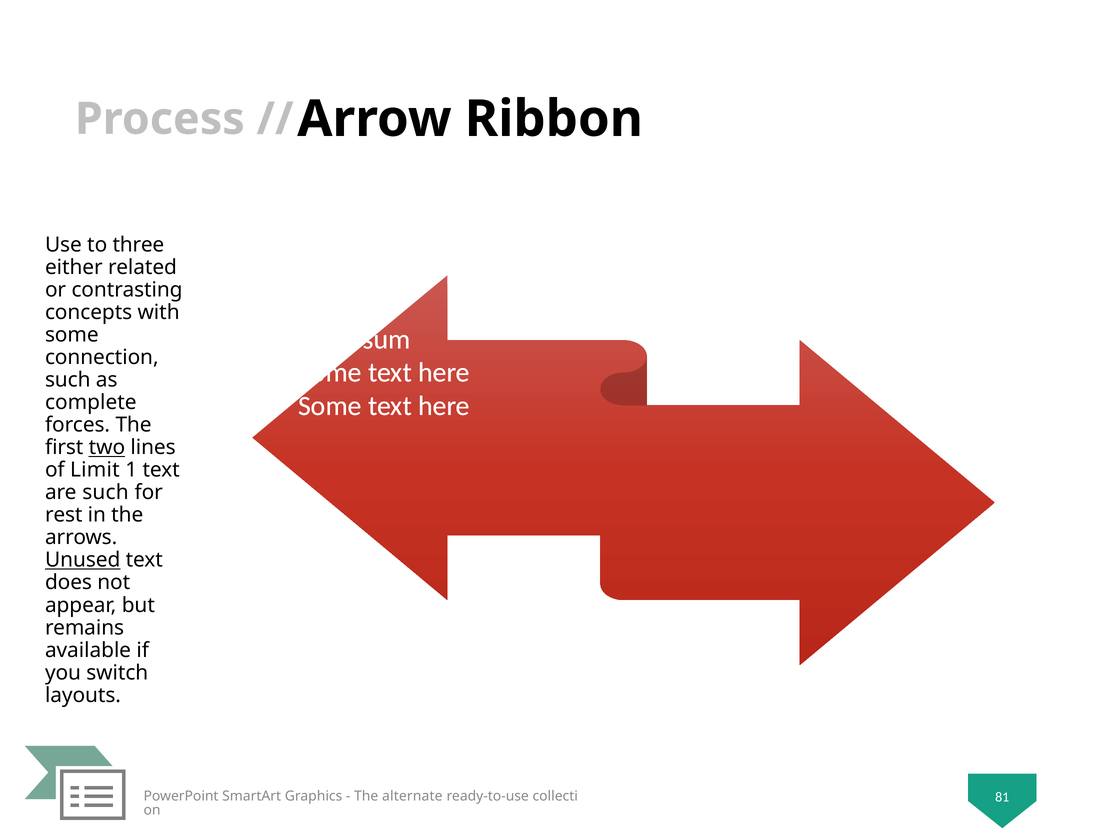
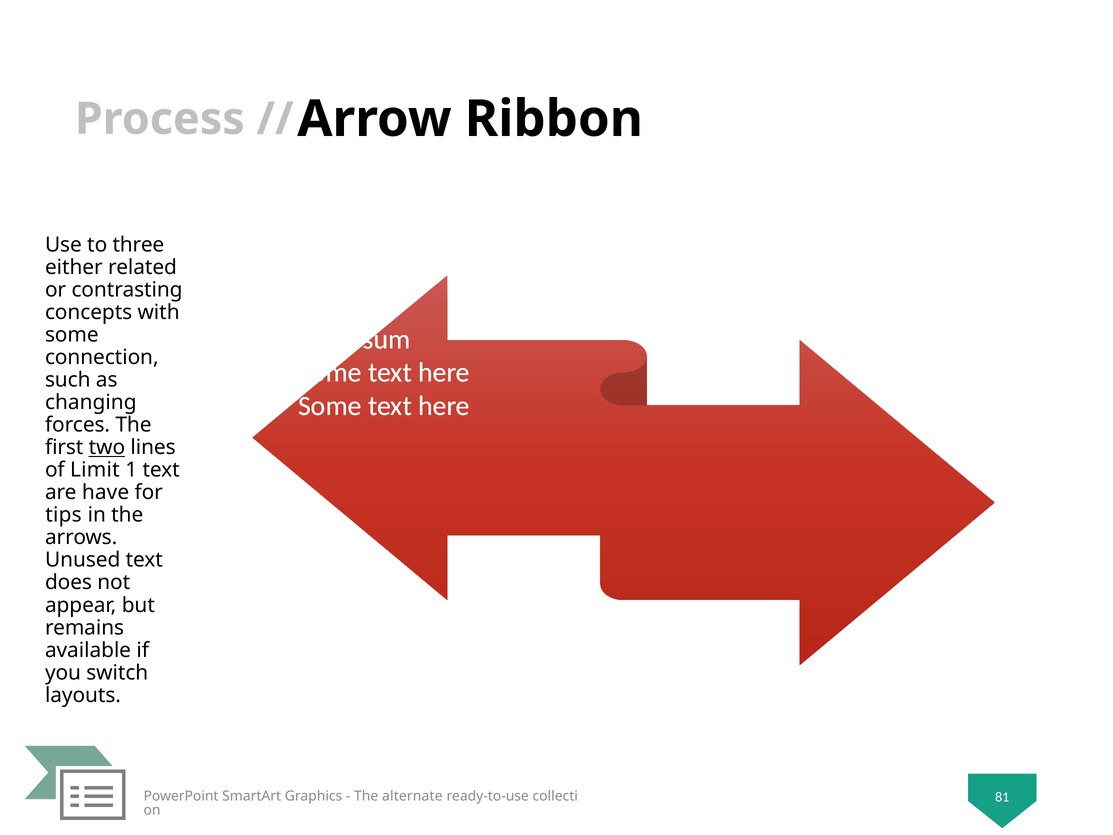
complete: complete -> changing (91, 402)
are such: such -> have (106, 492)
rest: rest -> tips (64, 515)
Unused underline: present -> none (83, 560)
